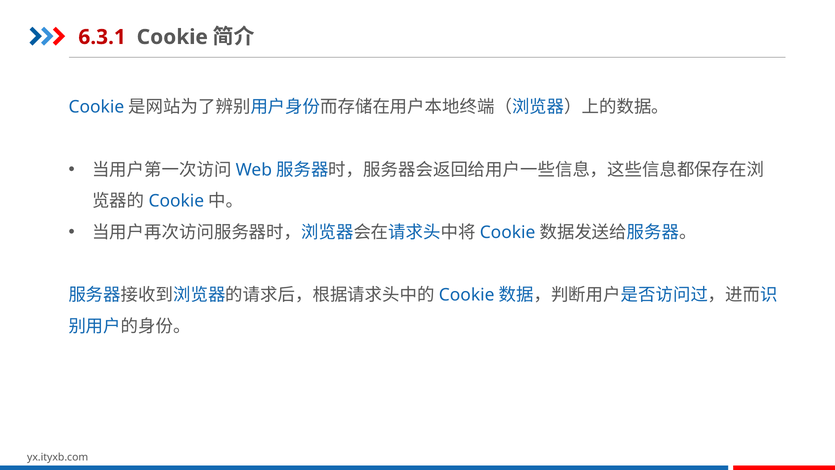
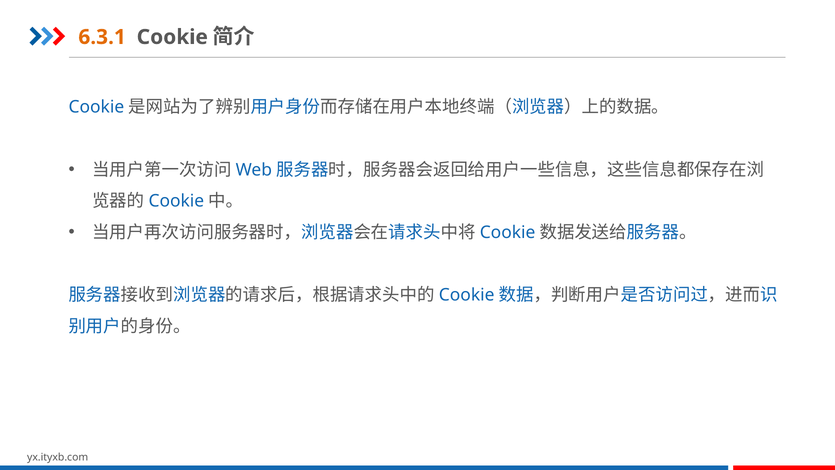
6.3.1 colour: red -> orange (102, 37)
